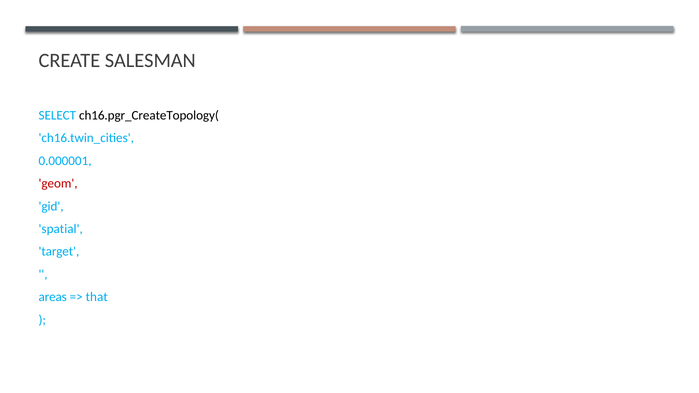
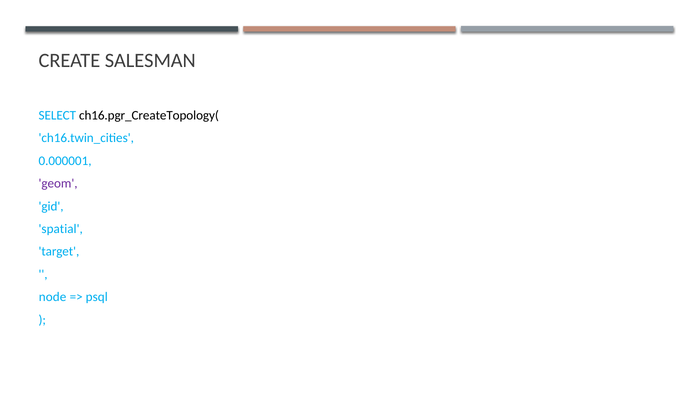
geom colour: red -> purple (58, 184)
areas: areas -> node (53, 297)
that: that -> psql (97, 297)
